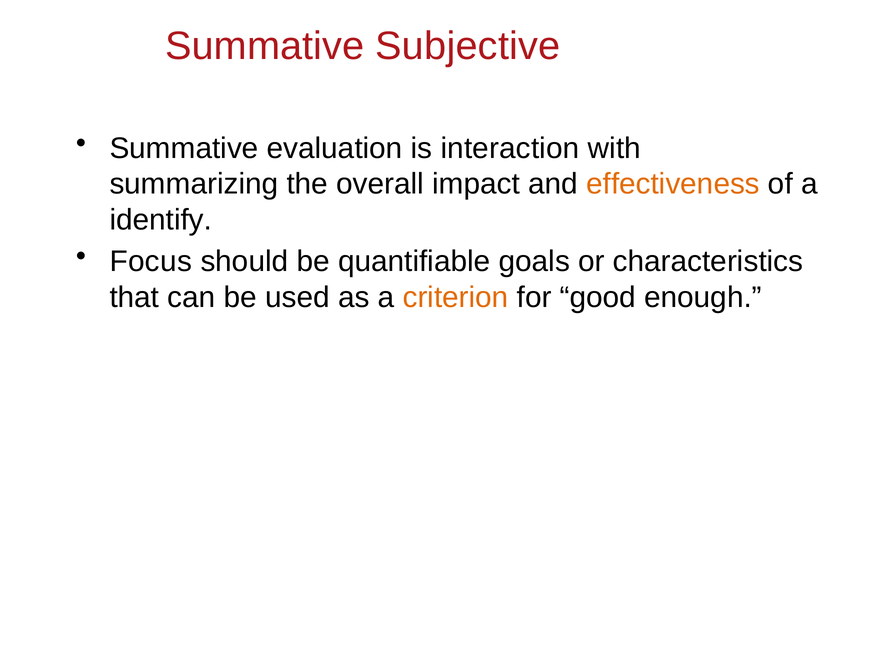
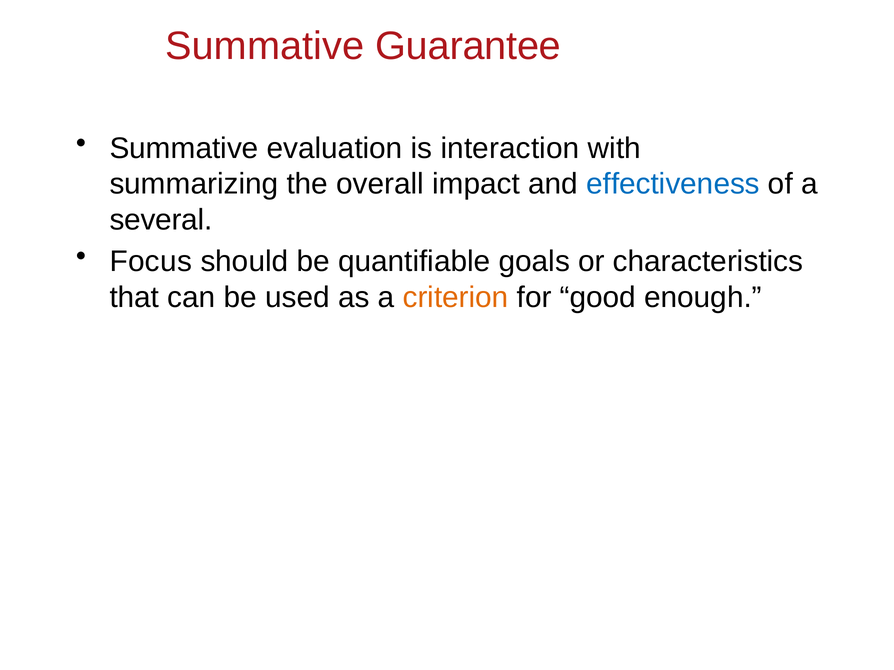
Subjective: Subjective -> Guarantee (468, 46)
effectiveness colour: orange -> blue (673, 184)
identify: identify -> several (161, 220)
